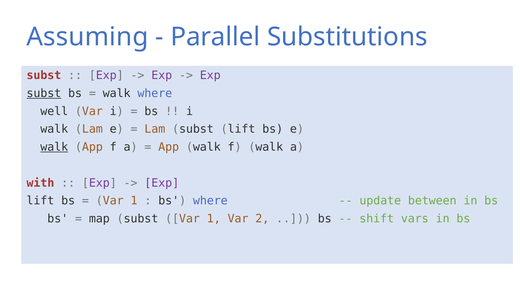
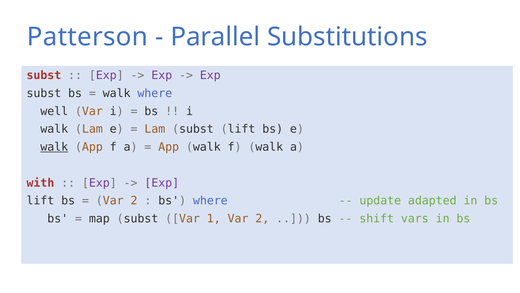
Assuming: Assuming -> Patterson (87, 37)
subst underline: present -> none (44, 93)
1: 1 -> 2 (134, 200)
between: between -> adapted (432, 200)
